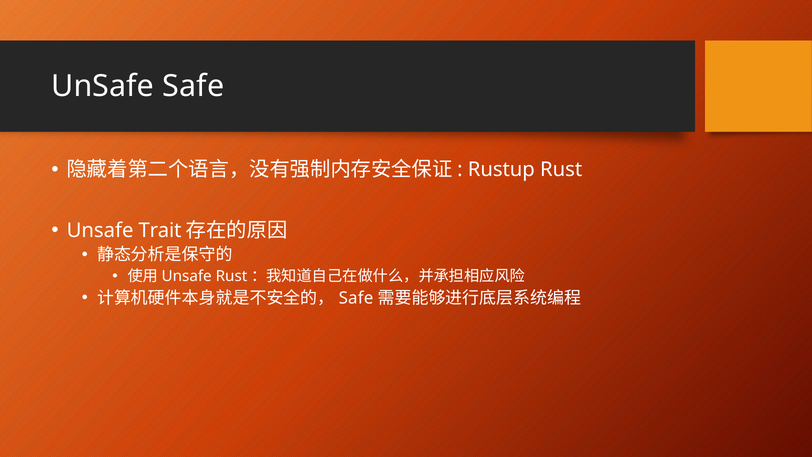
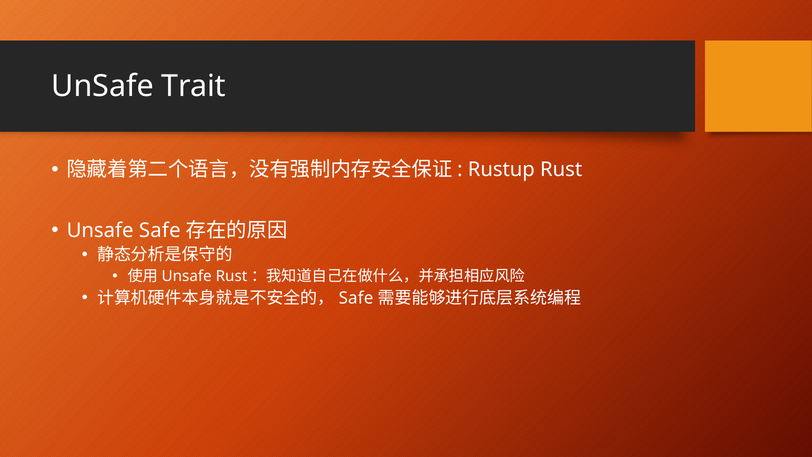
UnSafe Safe: Safe -> Trait (194, 86)
Unsafe Trait: Trait -> Safe (160, 230)
